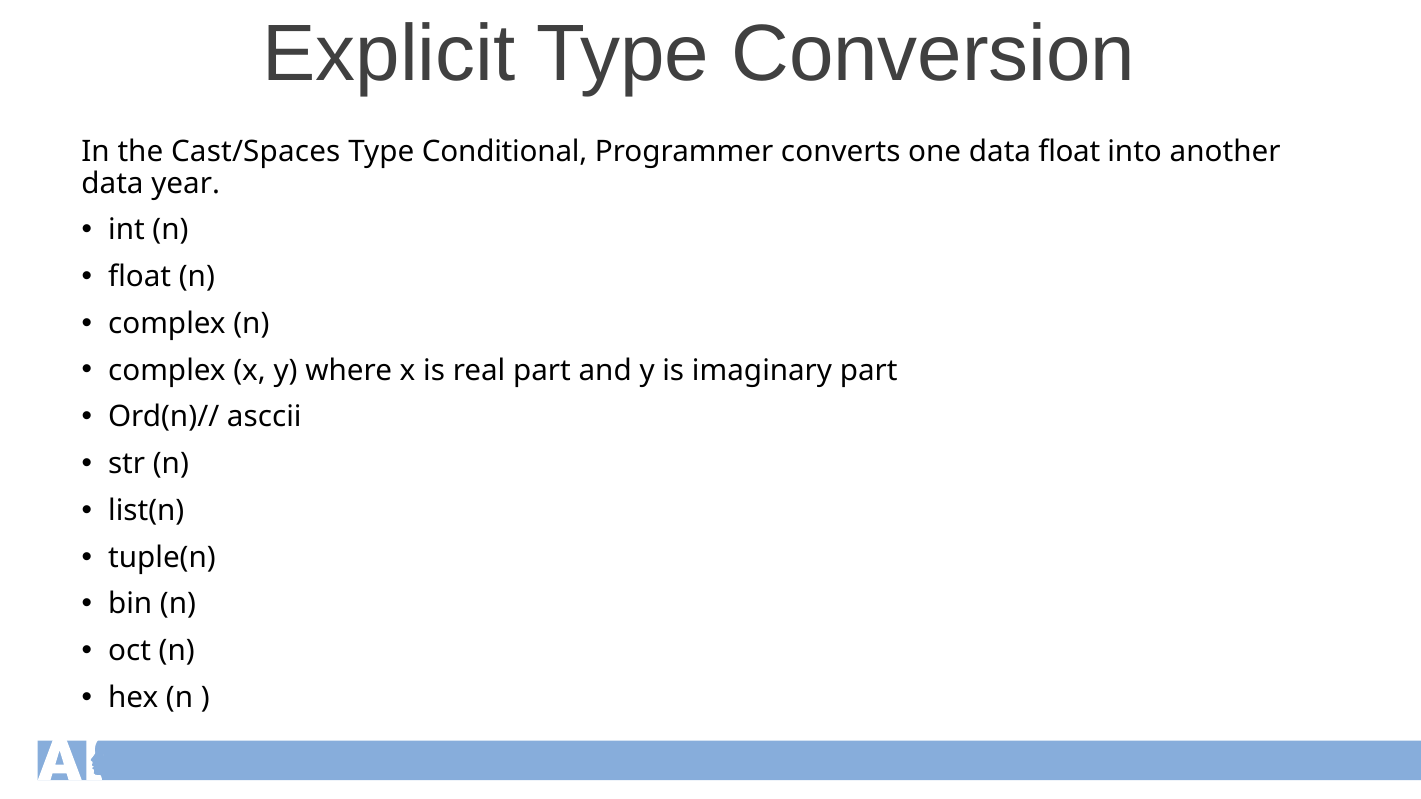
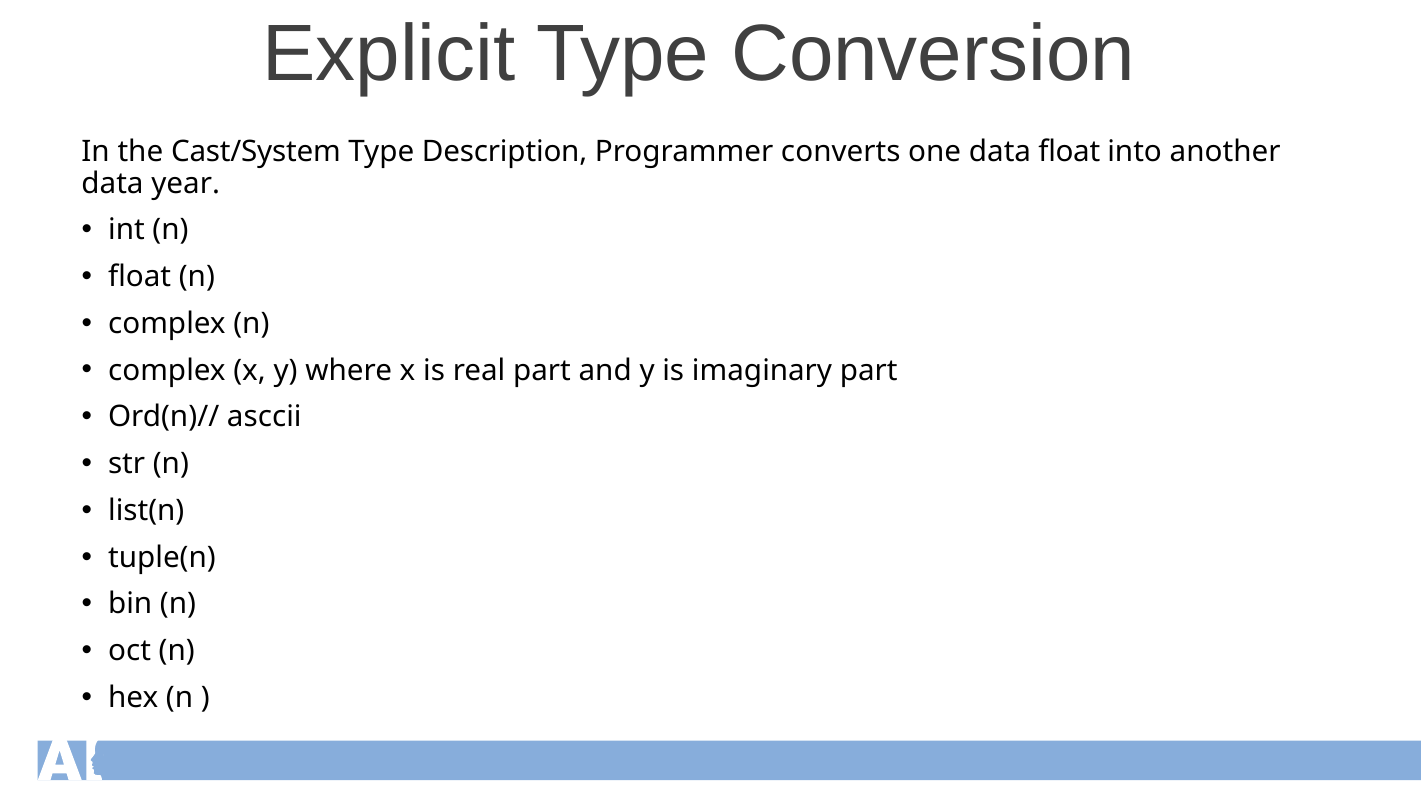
Cast/Spaces: Cast/Spaces -> Cast/System (256, 151)
Conditional: Conditional -> Description (505, 151)
